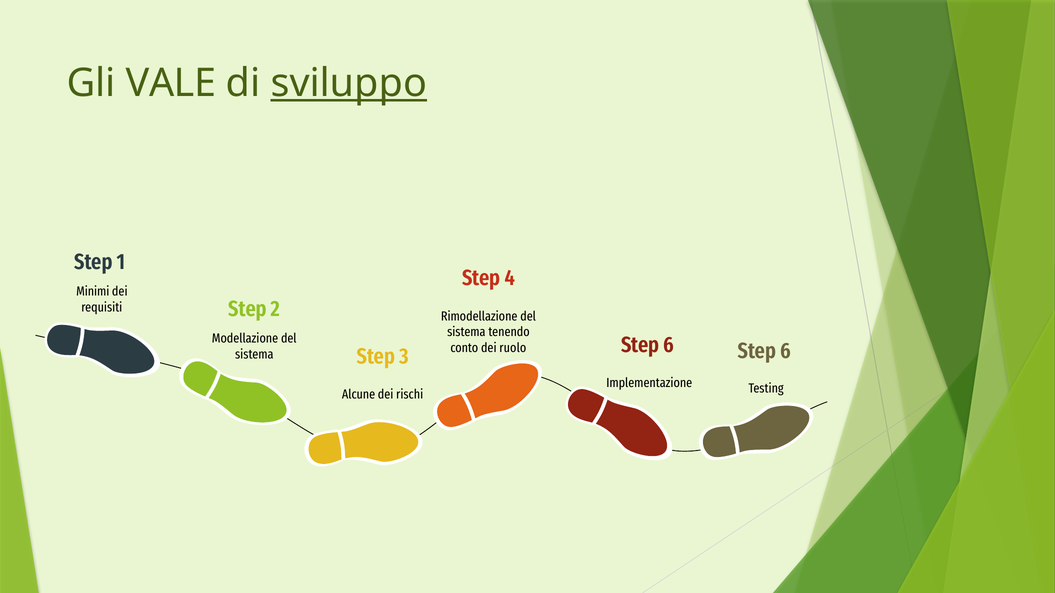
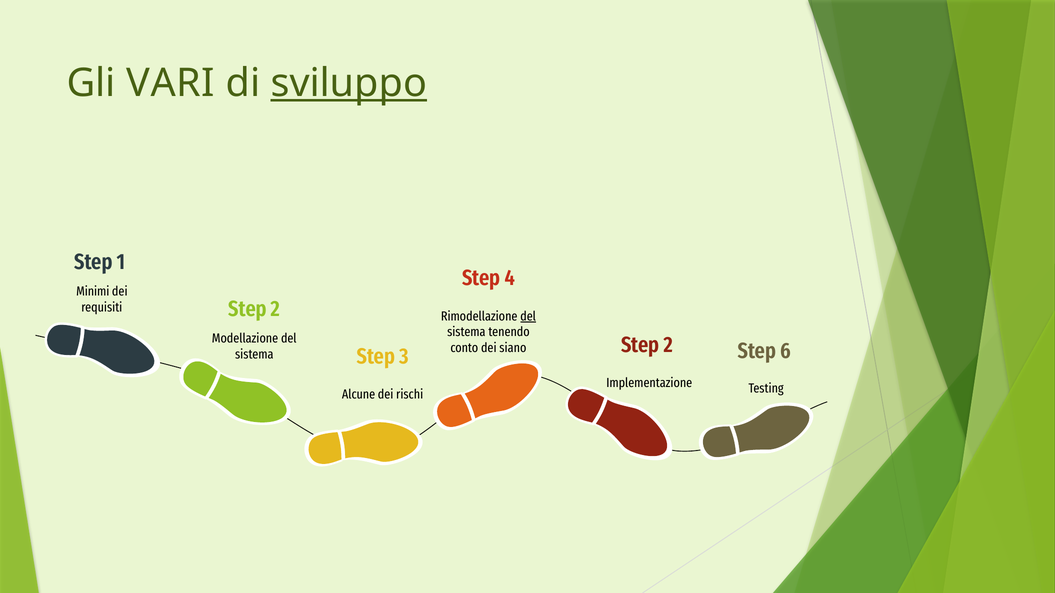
VALE: VALE -> VARI (171, 83)
del underline: none -> present (528, 317)
ruolo: ruolo -> siano (513, 348)
6: 6 -> 2 (668, 345)
